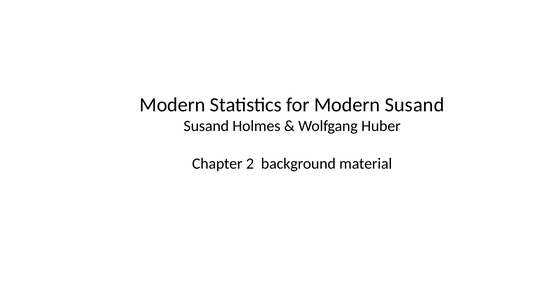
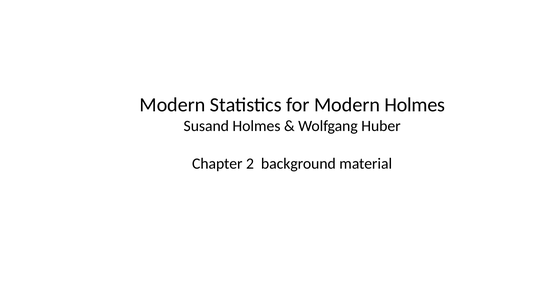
Modern Susand: Susand -> Holmes (415, 105)
